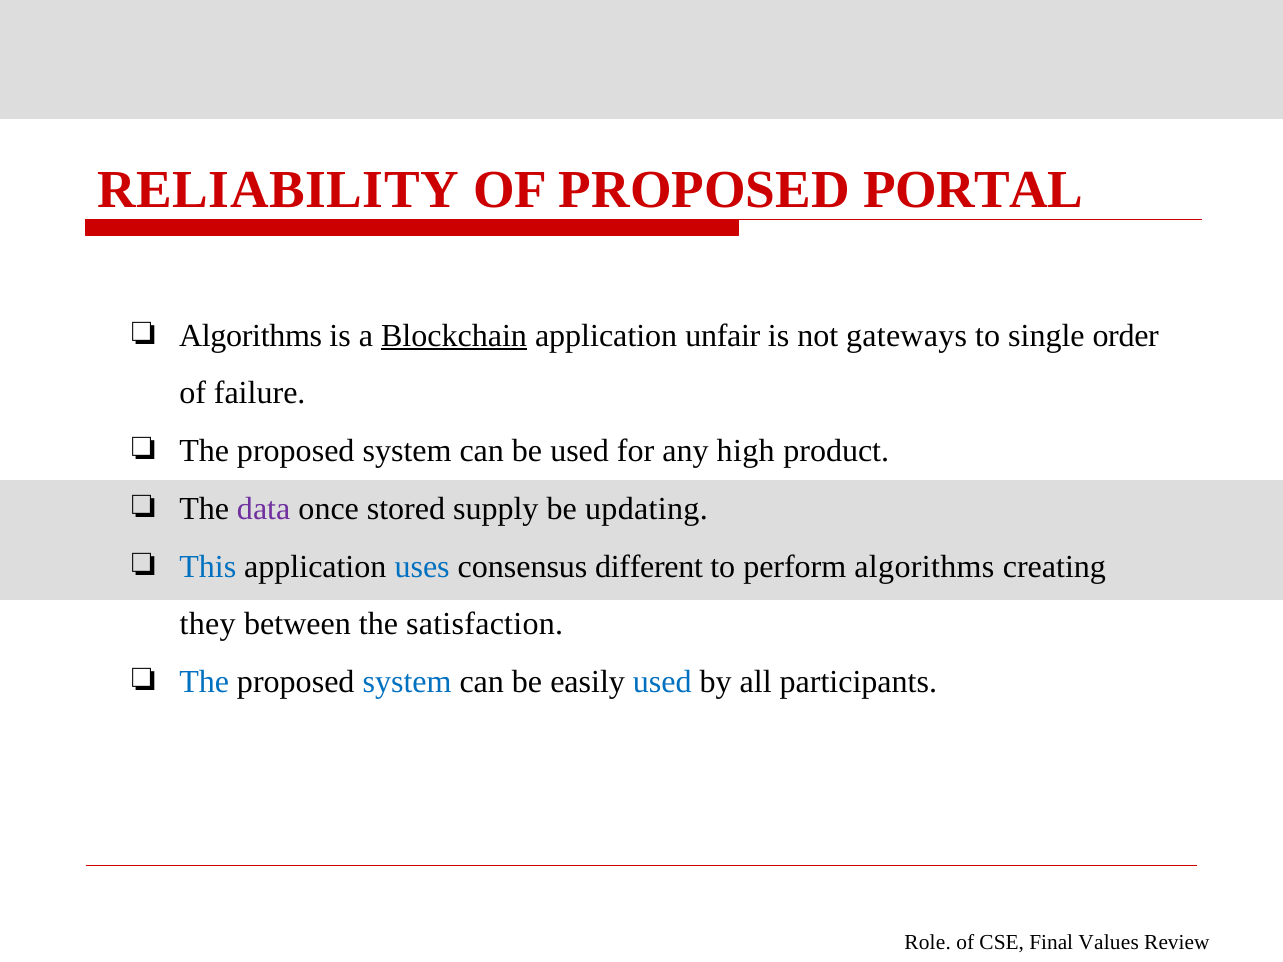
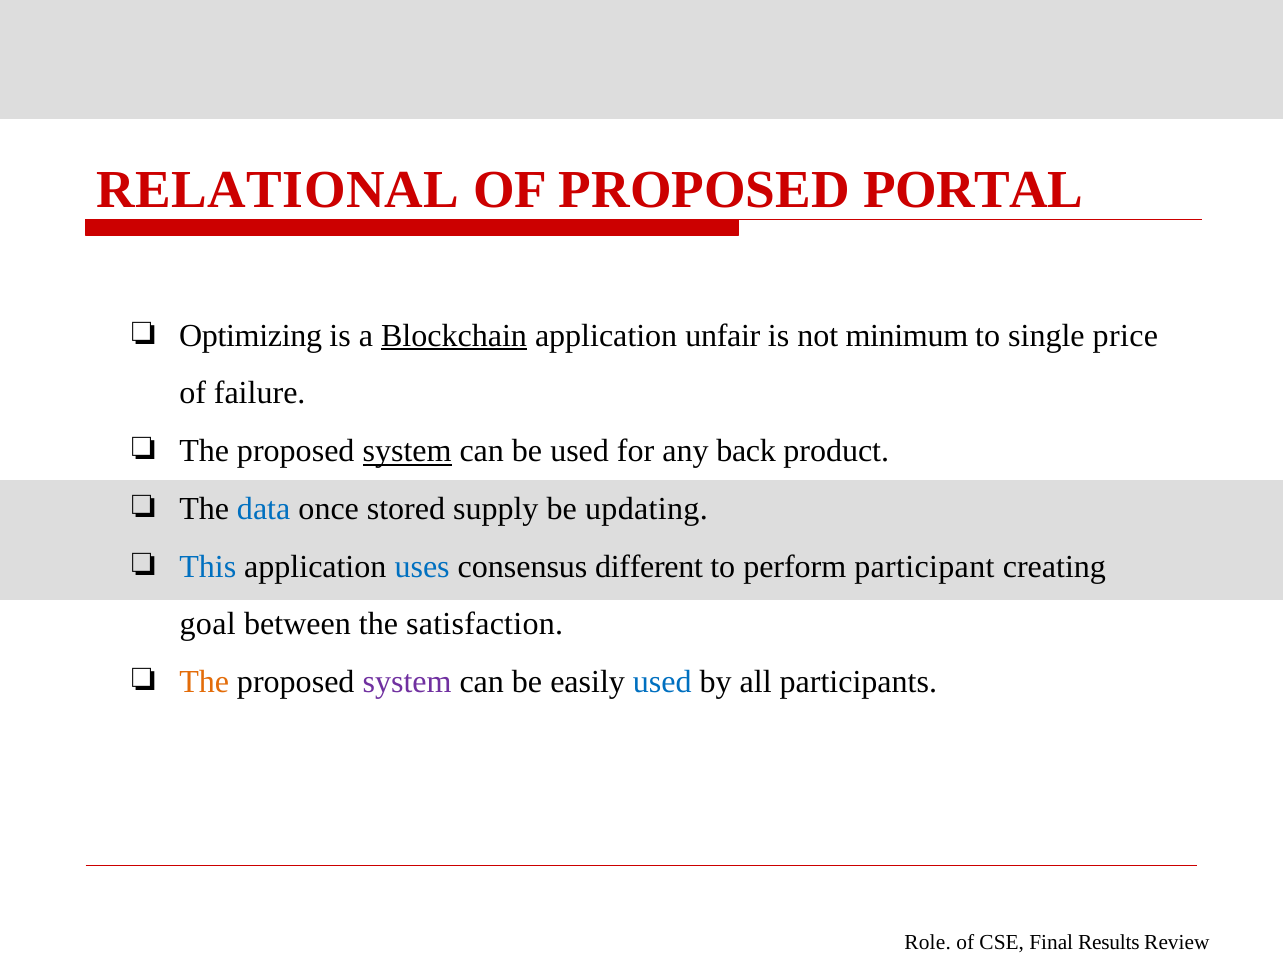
RELIABILITY: RELIABILITY -> RELATIONAL (278, 190)
Algorithms: Algorithms -> Optimizing (251, 336)
gateways: gateways -> minimum (907, 336)
order: order -> price (1125, 336)
system underline: none -> present (407, 451)
high: high -> back (746, 451)
data colour: purple -> blue (264, 509)
perform algorithms: algorithms -> participant (924, 567)
they: they -> goal (208, 624)
The colour: blue -> orange (204, 682)
system colour: blue -> purple (407, 682)
Values: Values -> Results (1109, 942)
